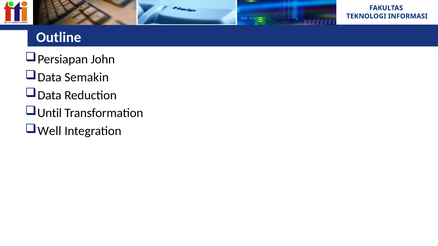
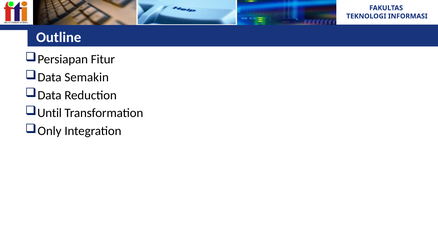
John: John -> Fitur (103, 59)
Well: Well -> Only (49, 131)
